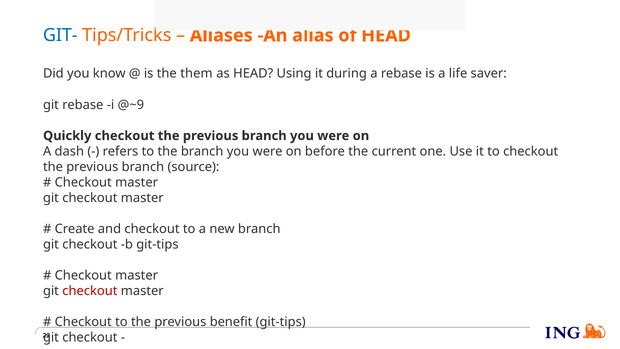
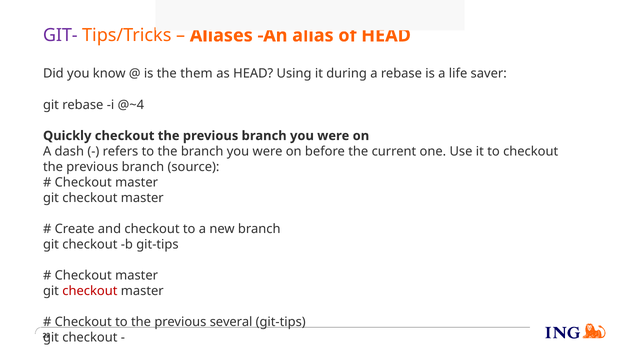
GIT- colour: blue -> purple (60, 35)
@~9: @~9 -> @~4 (131, 105)
benefit: benefit -> several (231, 322)
